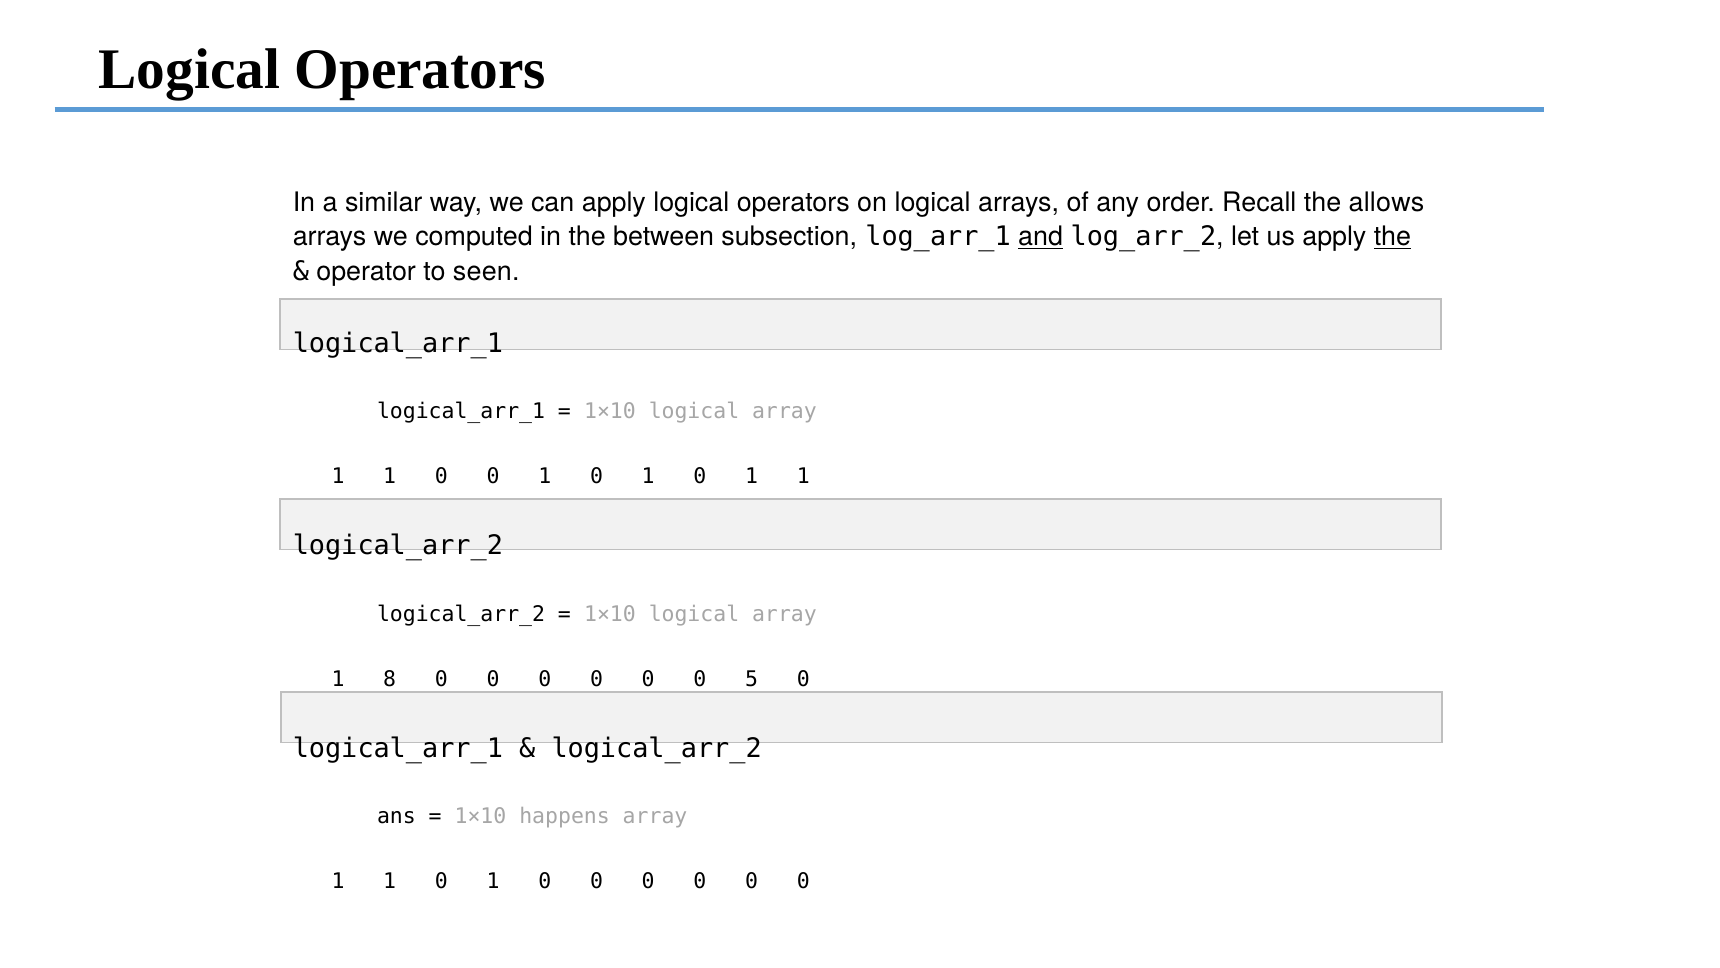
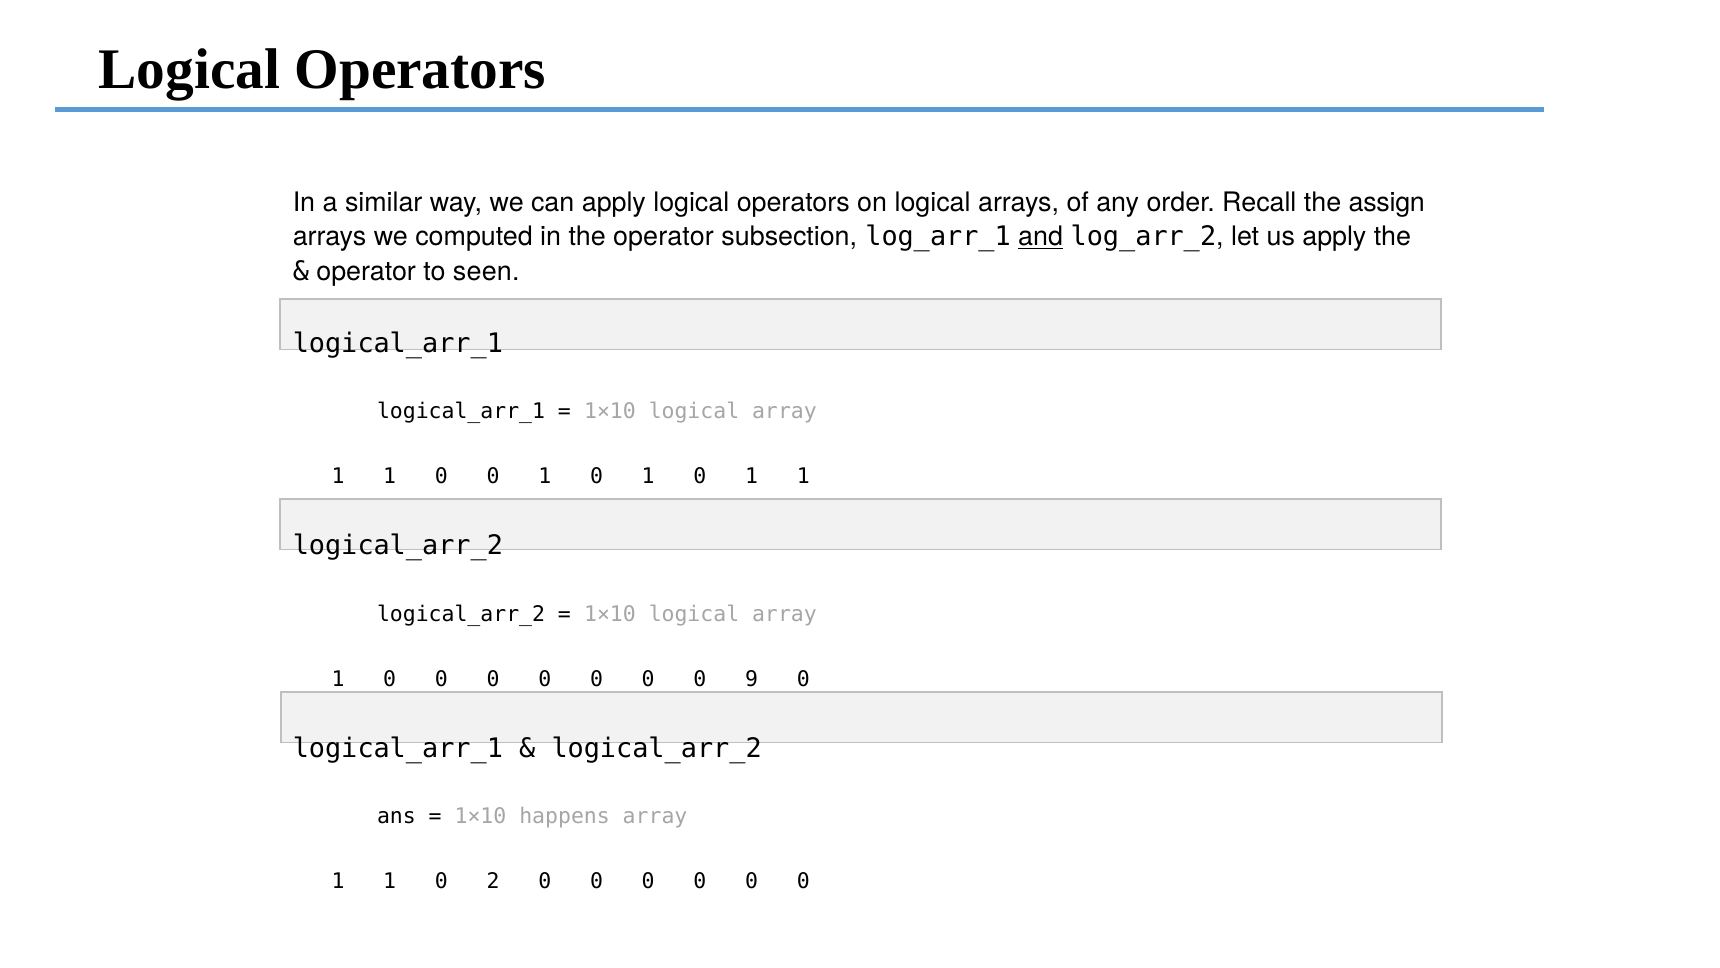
allows: allows -> assign (1387, 202)
the between: between -> operator (664, 237)
the underline: present -> none (1392, 237)
8: 8 -> 0 (390, 679)
5: 5 -> 9 (752, 679)
1 1 0 1: 1 -> 2 (493, 881)
